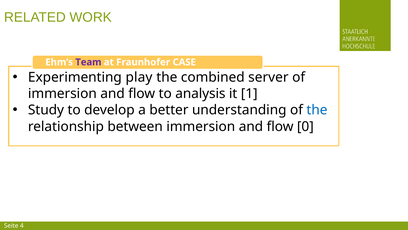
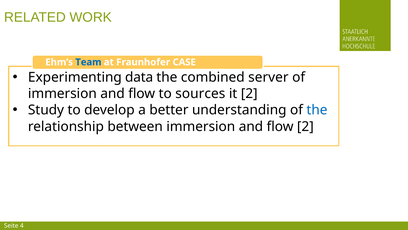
Team colour: purple -> blue (88, 62)
play: play -> data (139, 77)
analysis: analysis -> sources (200, 94)
it 1: 1 -> 2 (249, 94)
flow 0: 0 -> 2 (305, 126)
